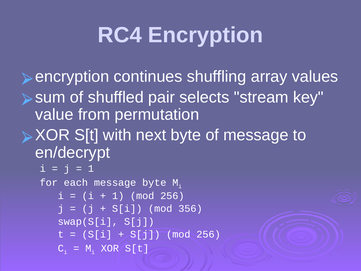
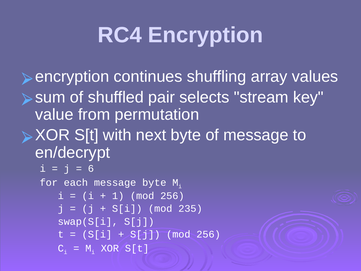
1: 1 -> 6 (91, 168)
356: 356 -> 235 (190, 208)
